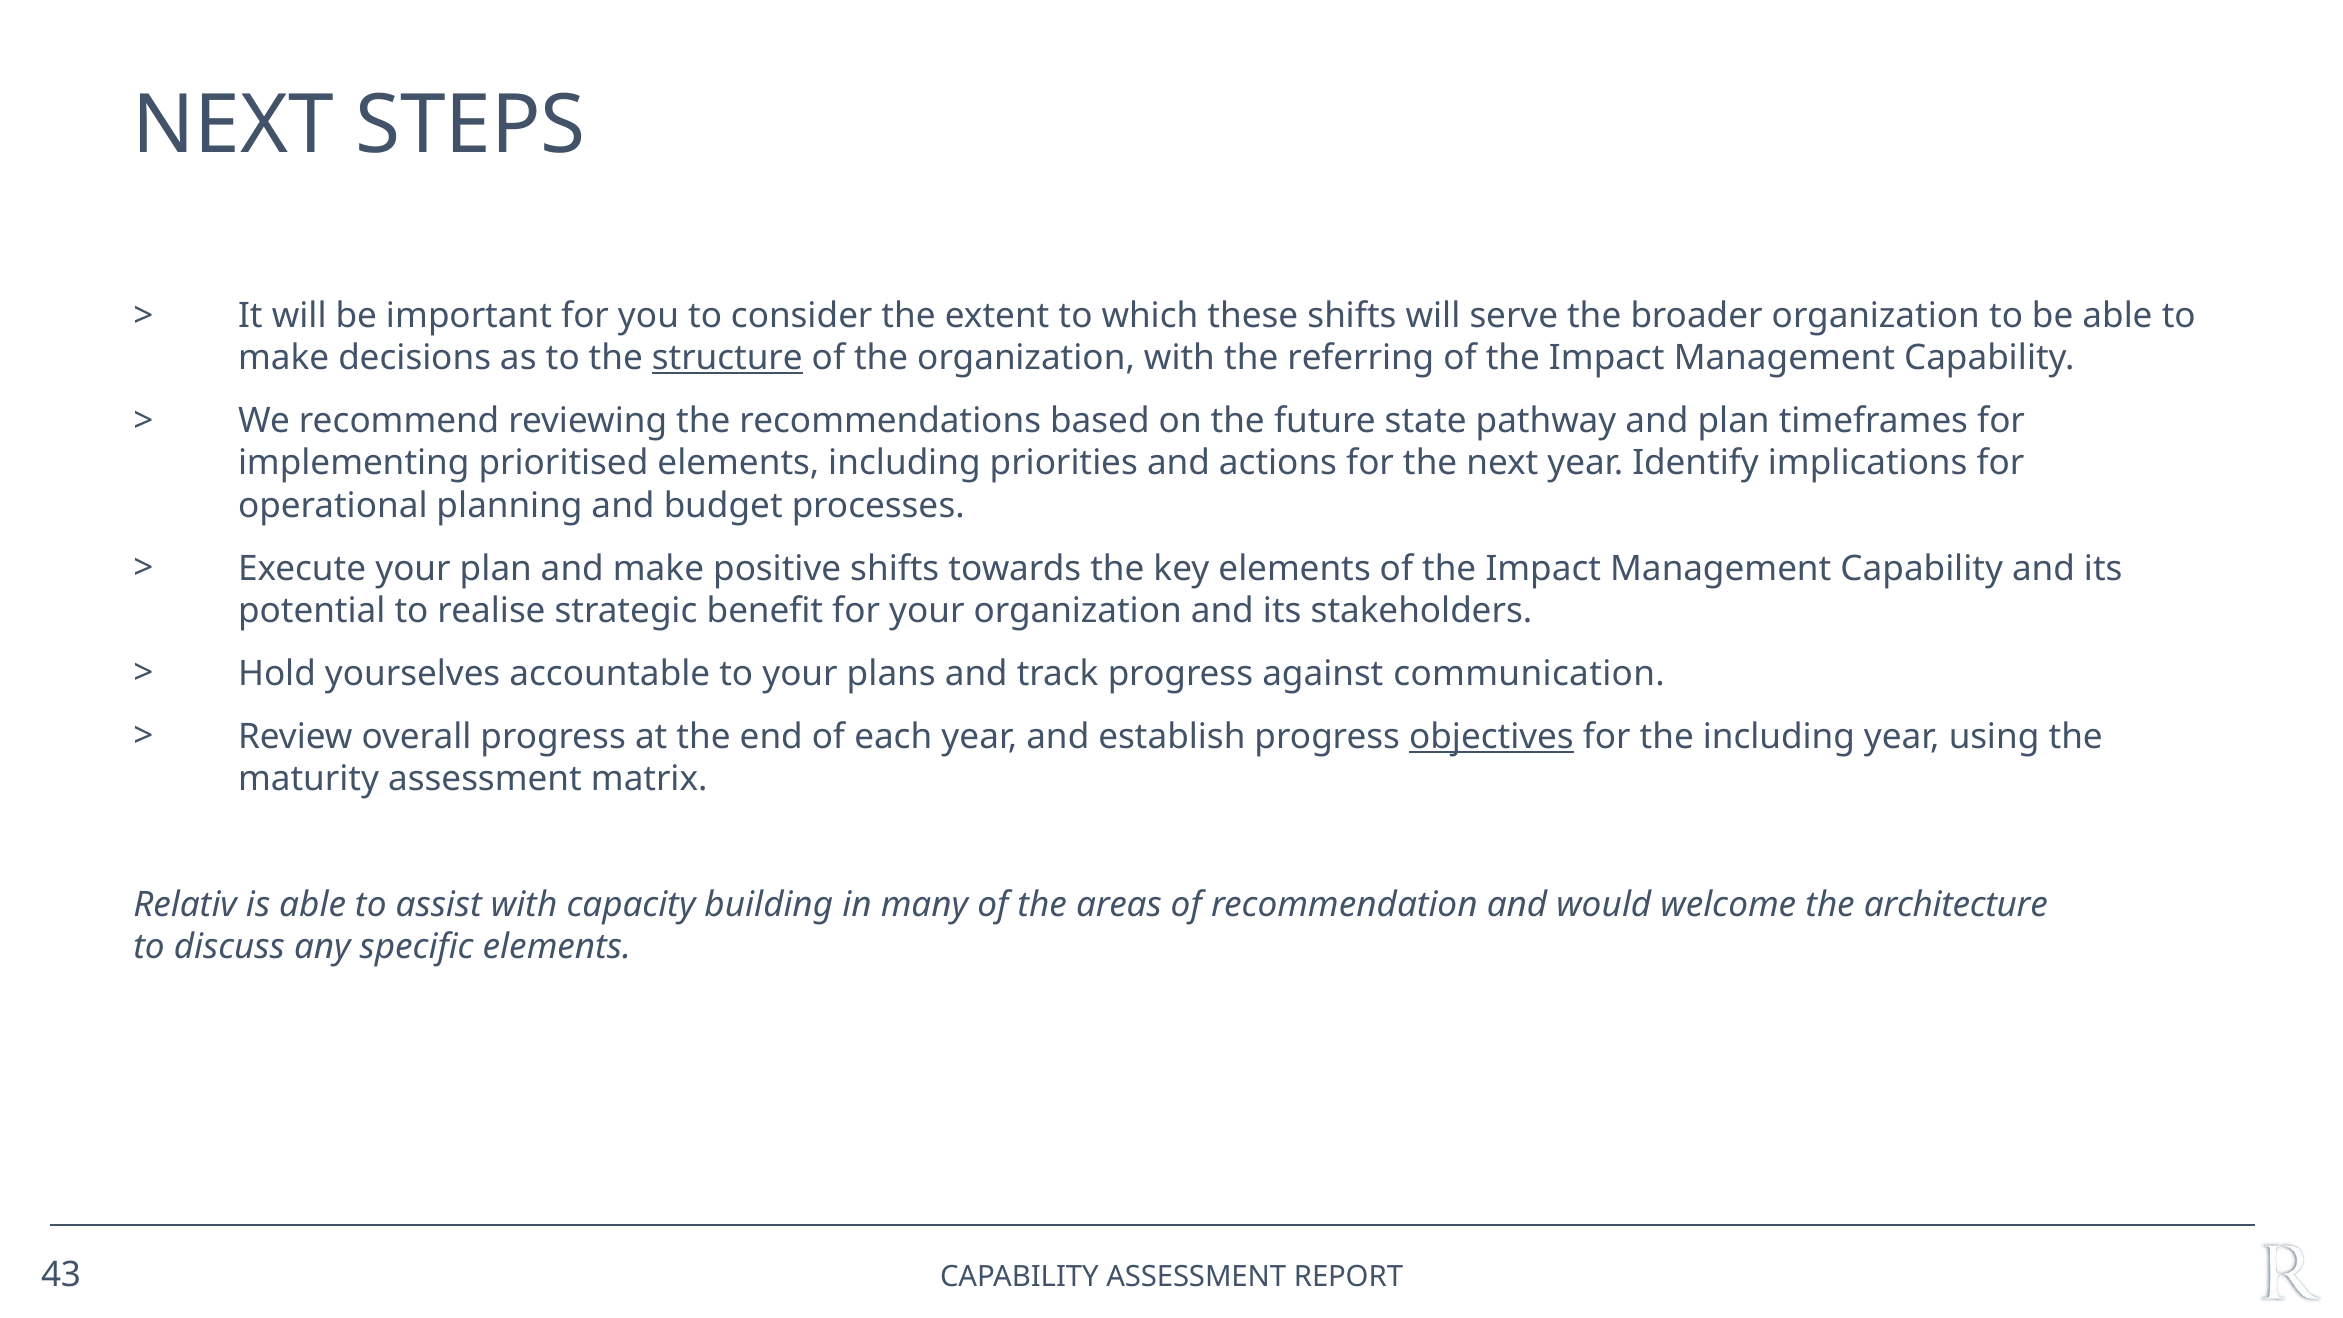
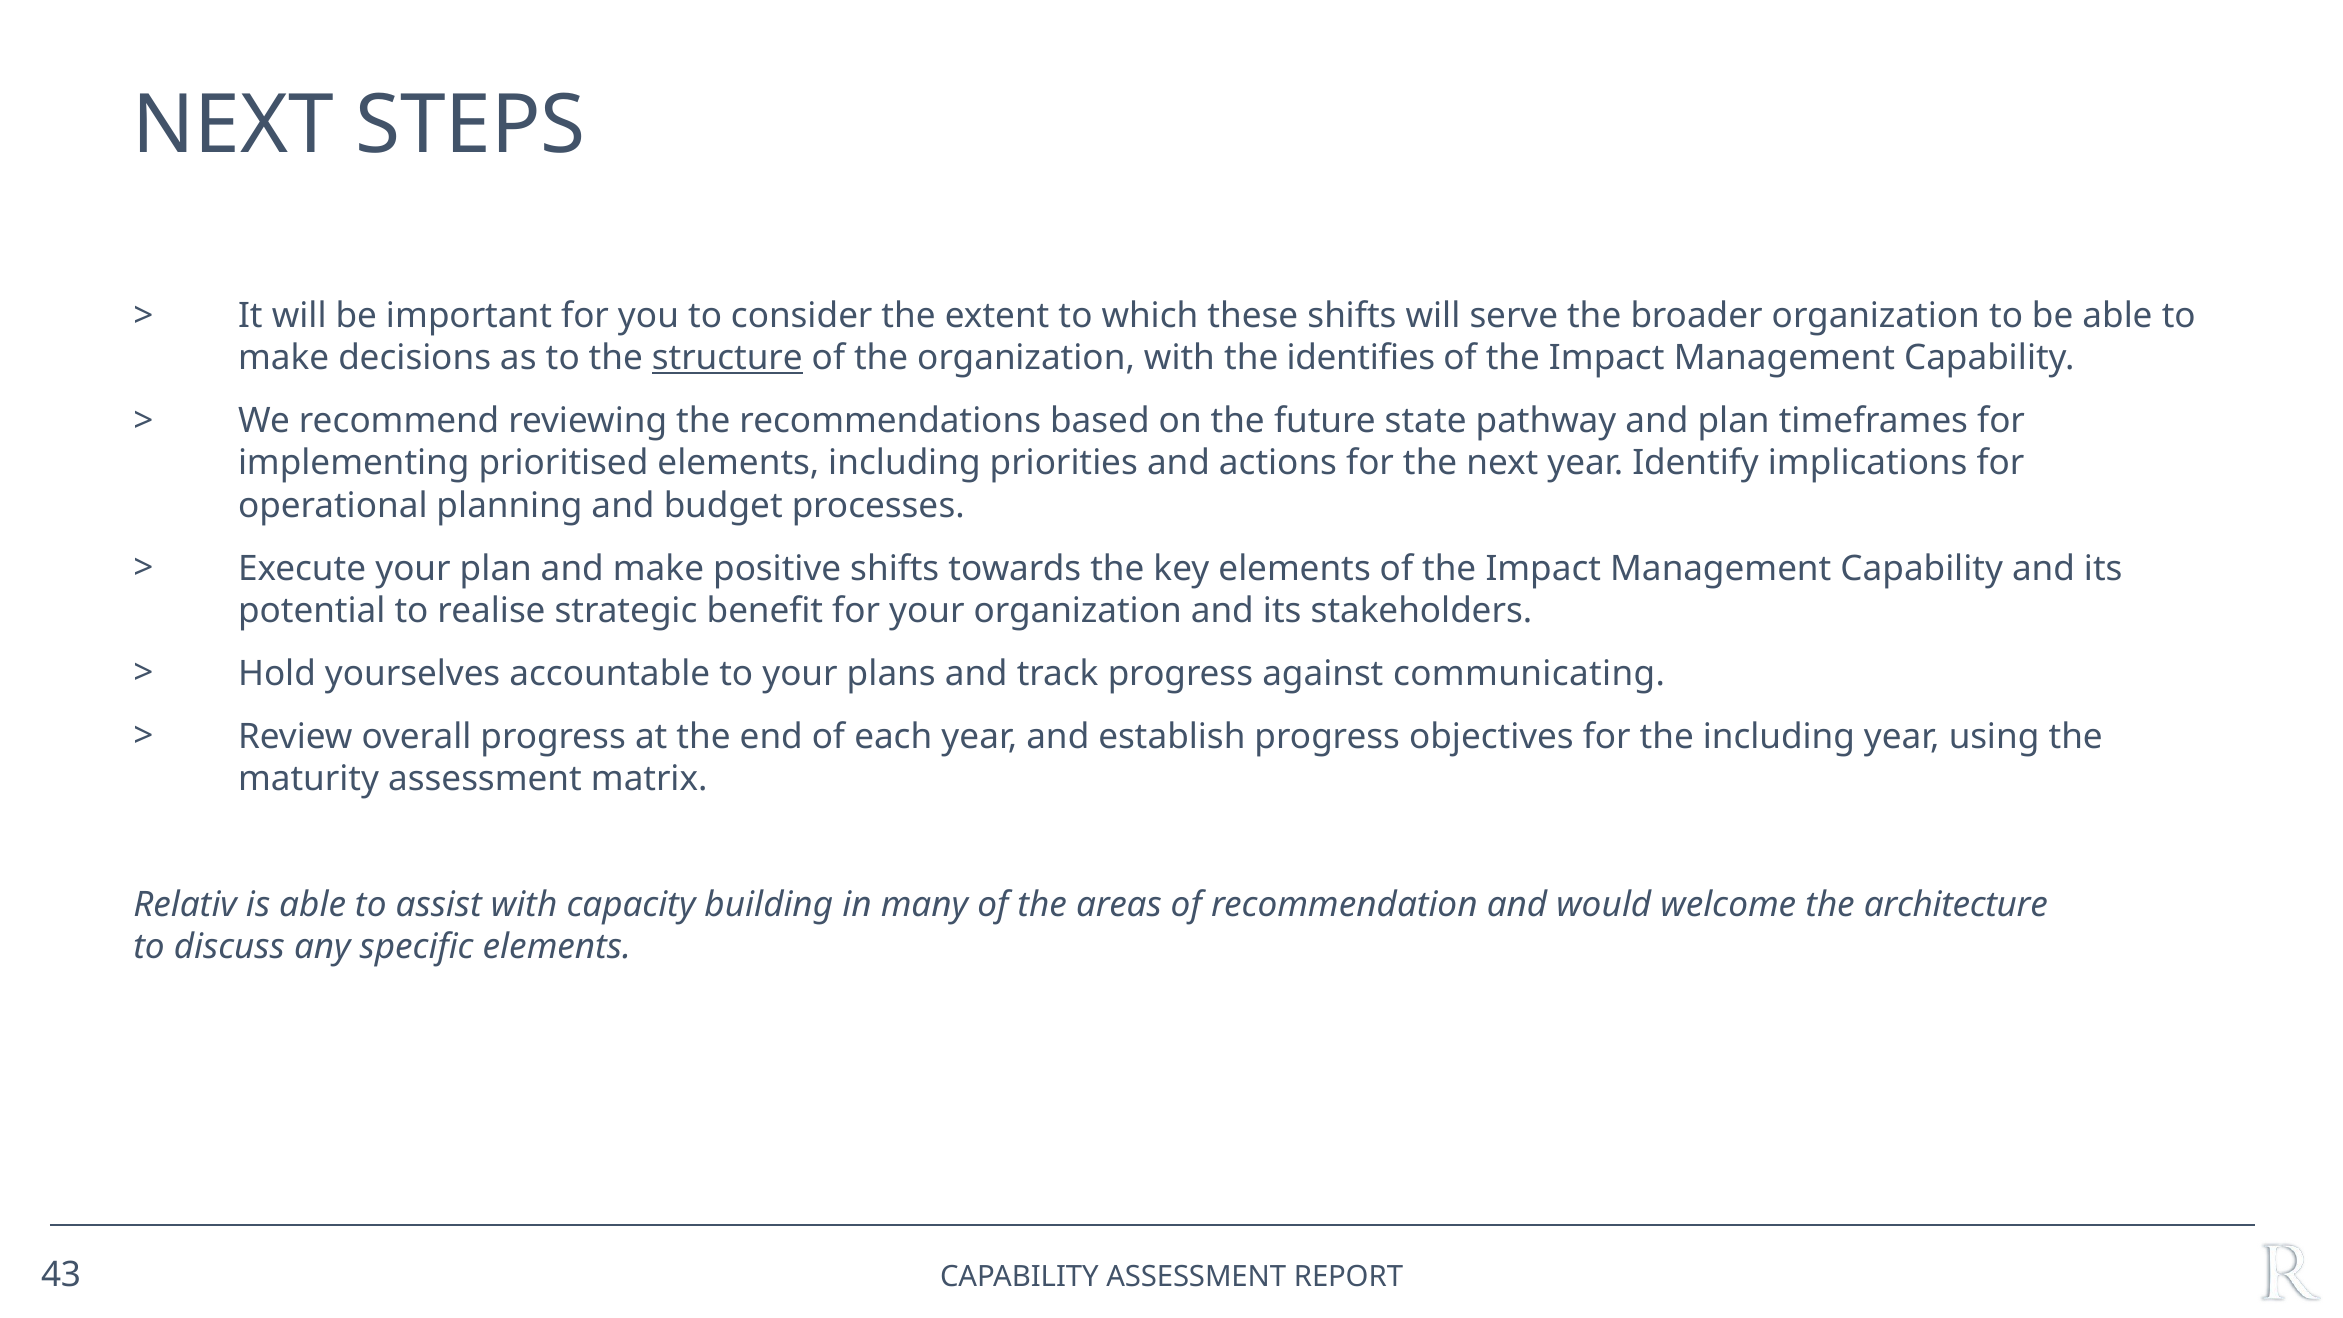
referring: referring -> identifies (1361, 358)
communication: communication -> communicating (1529, 674)
objectives underline: present -> none (1491, 737)
